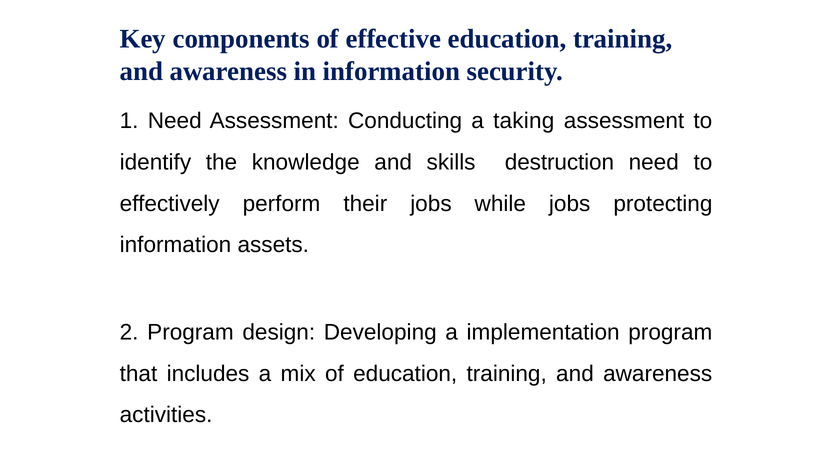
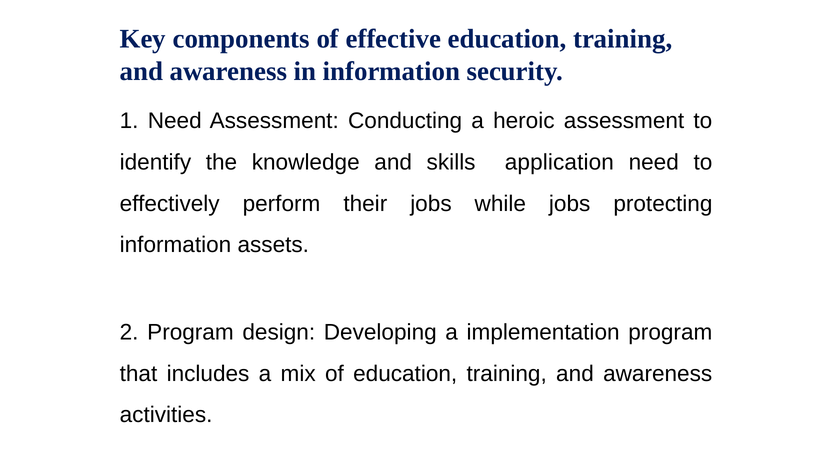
taking: taking -> heroic (524, 121)
destruction: destruction -> application (559, 163)
